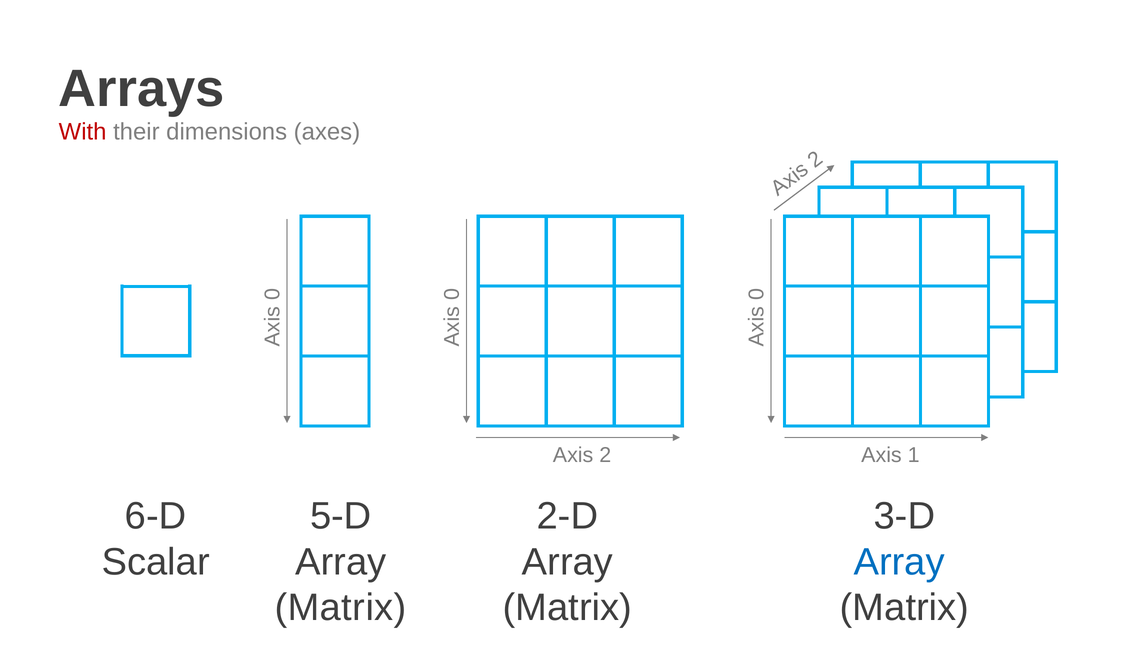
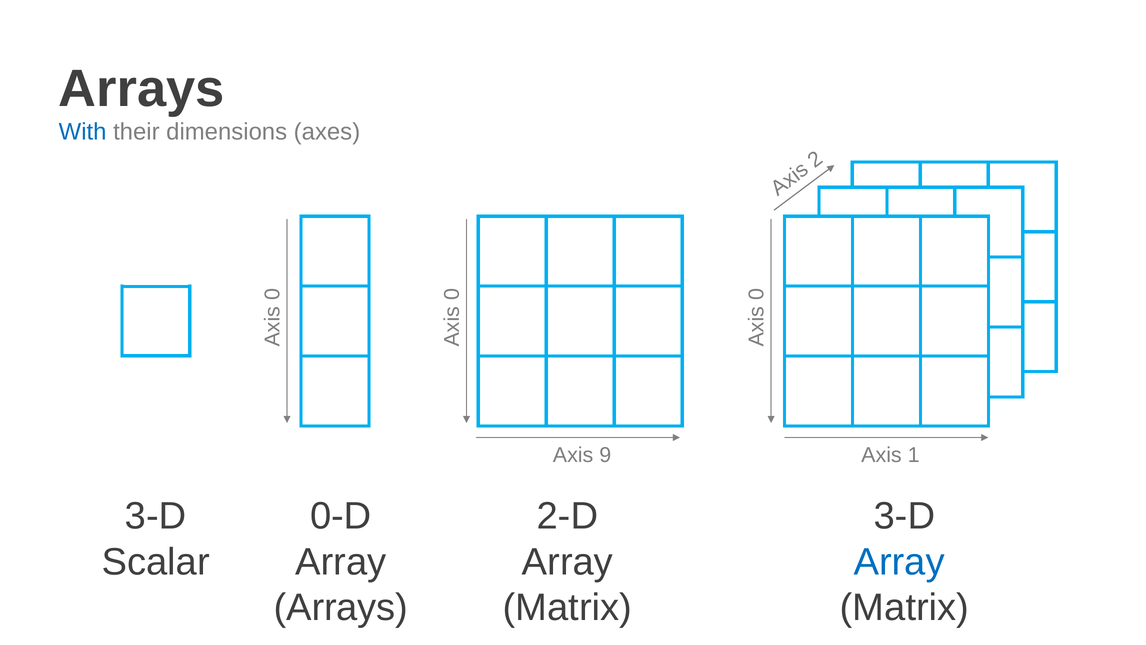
With colour: red -> blue (83, 132)
Axis 2: 2 -> 9 (605, 455)
6-D: 6-D -> 3-D (156, 516)
5-D: 5-D -> 0-D (341, 516)
Matrix: Matrix -> Arrays (341, 608)
